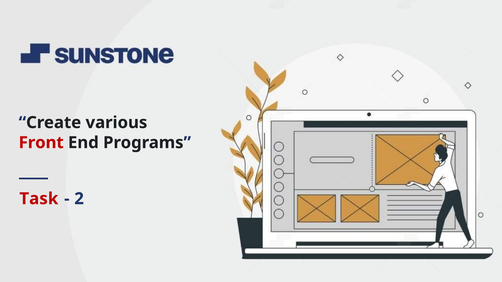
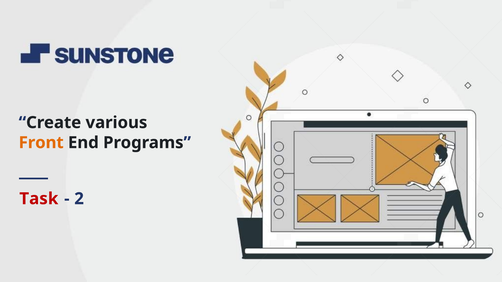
Front colour: red -> orange (41, 143)
